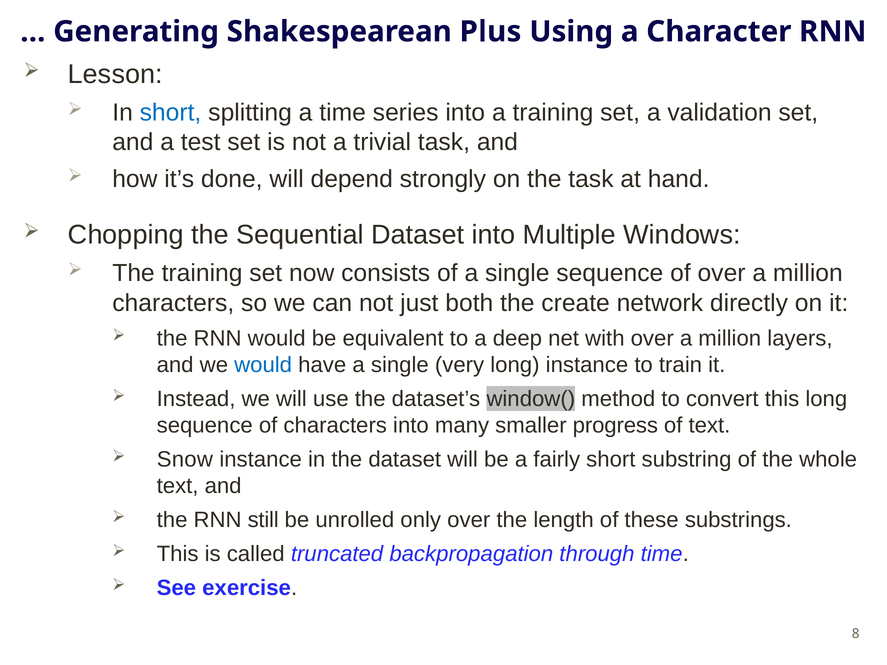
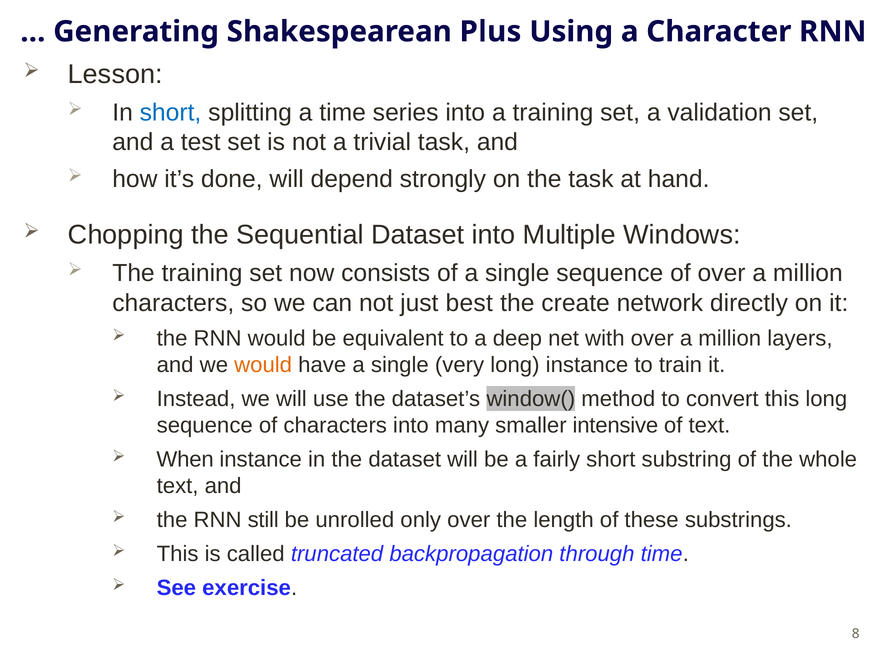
both: both -> best (469, 303)
would colour: blue -> orange (263, 365)
progress: progress -> intensive (615, 426)
Snow: Snow -> When (185, 460)
